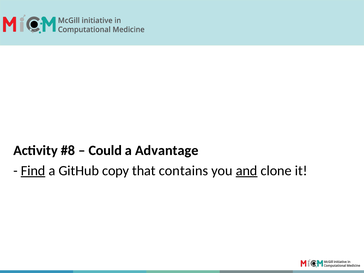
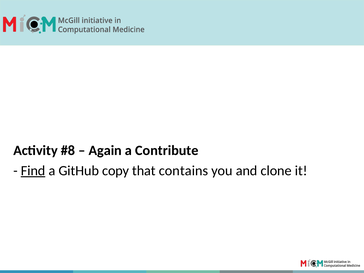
Could: Could -> Again (105, 150)
Advantage: Advantage -> Contribute (167, 150)
and underline: present -> none (247, 171)
